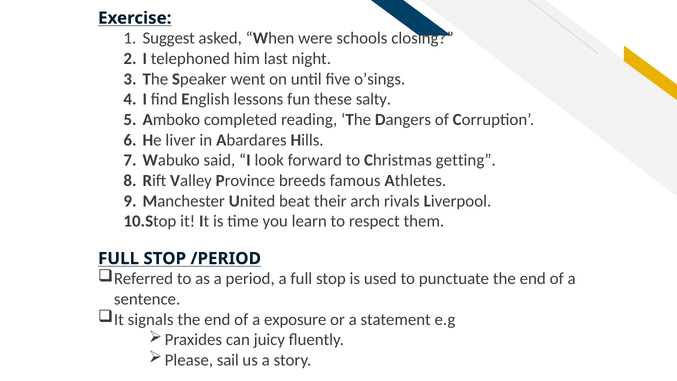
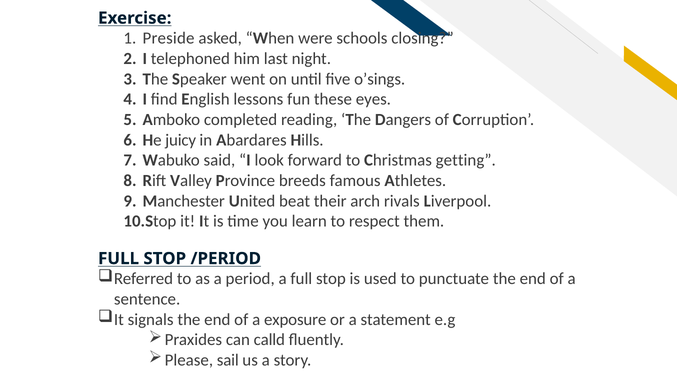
Suggest: Suggest -> Preside (169, 38)
salty: salty -> eyes (373, 99)
liver: liver -> juicy (181, 140)
juicy: juicy -> calld (269, 340)
